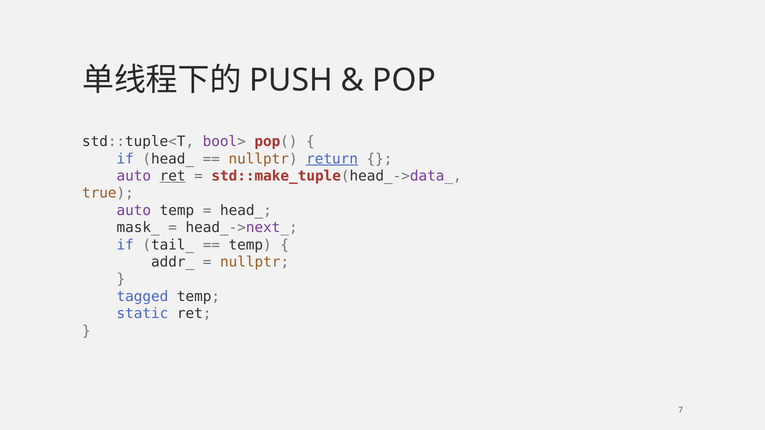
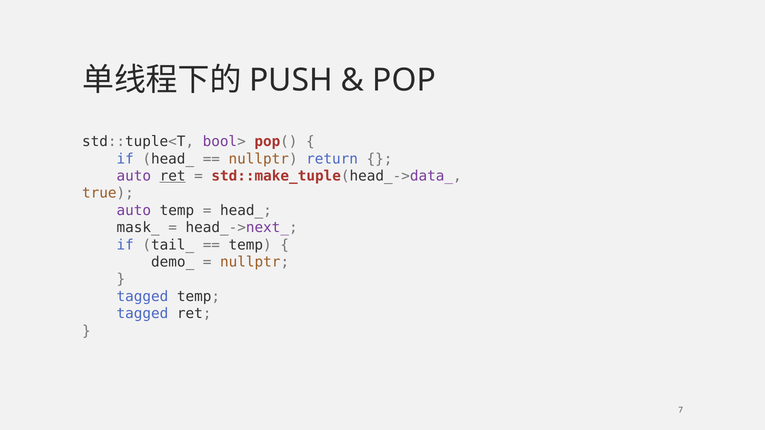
return underline: present -> none (332, 159)
addr_: addr_ -> demo_ (173, 262)
static: static -> tagged (142, 314)
